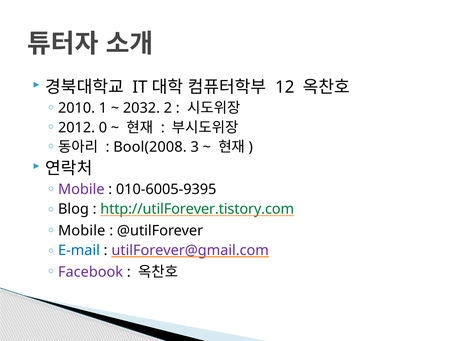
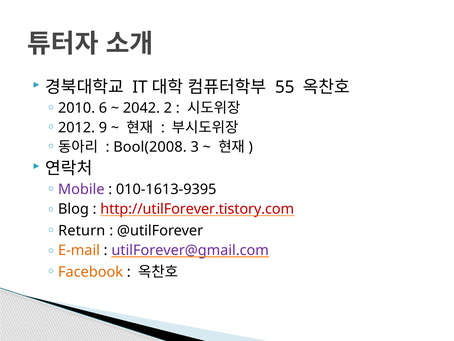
12: 12 -> 55 (285, 87)
1: 1 -> 6 (103, 108)
2032: 2032 -> 2042 (141, 108)
0: 0 -> 9 (103, 127)
010-6005-9395: 010-6005-9395 -> 010-1613-9395 (166, 189)
http://utilForever.tistory.com colour: green -> red (197, 209)
Mobile: Mobile -> Return (82, 230)
E-mail colour: blue -> orange (79, 250)
Facebook colour: purple -> orange (91, 272)
